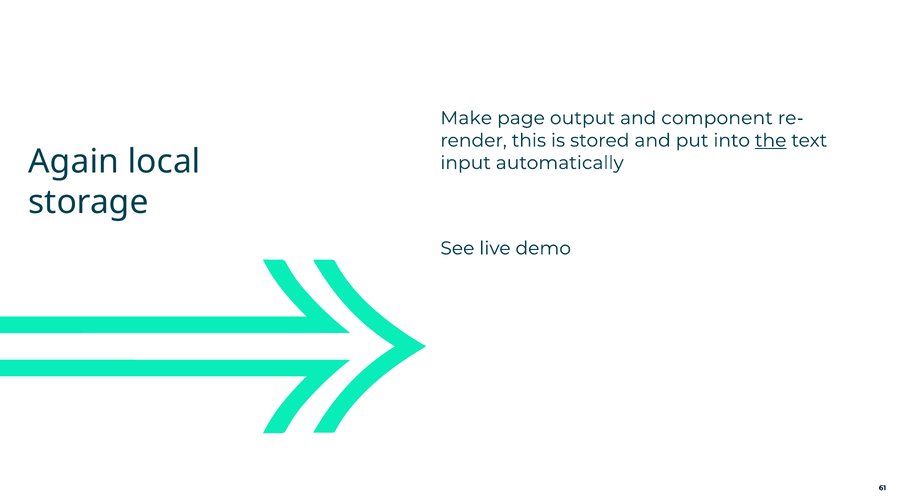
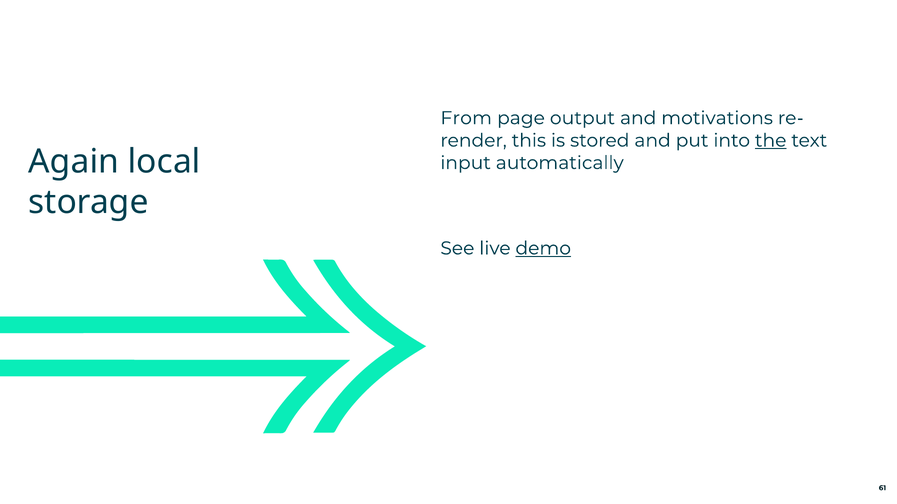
Make: Make -> From (466, 118)
component: component -> motivations (717, 118)
demo underline: none -> present (543, 249)
